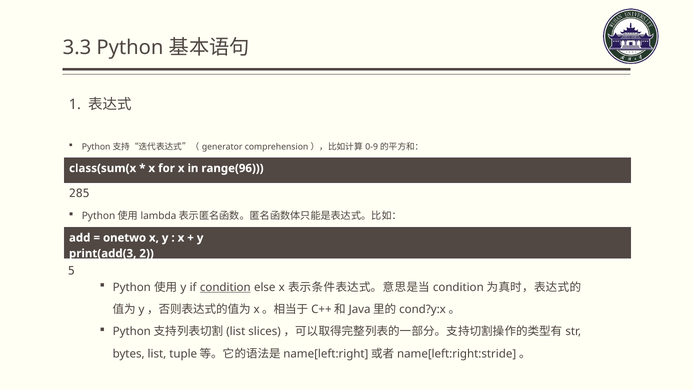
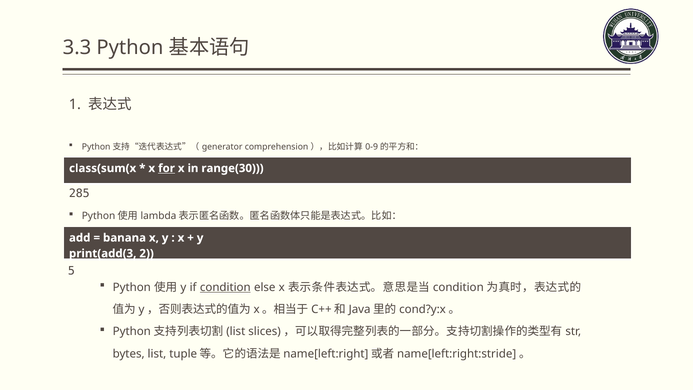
for underline: none -> present (167, 168)
range(96: range(96 -> range(30 (232, 168)
onetwo: onetwo -> banana (124, 238)
